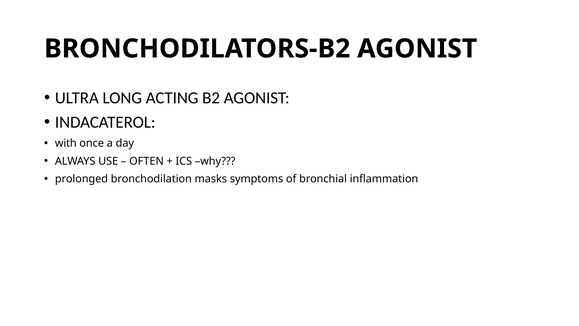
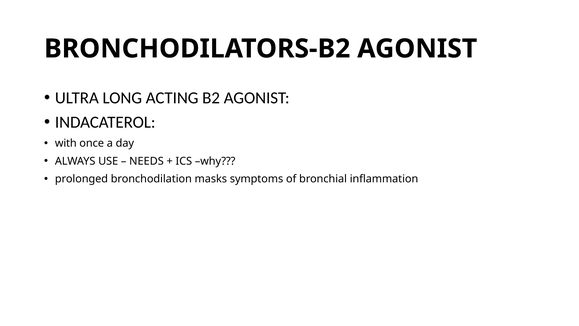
OFTEN: OFTEN -> NEEDS (146, 161)
